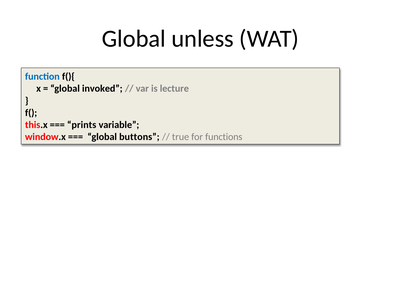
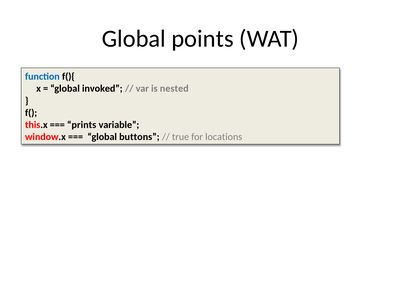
unless: unless -> points (203, 39)
lecture: lecture -> nested (174, 89)
functions: functions -> locations (224, 137)
